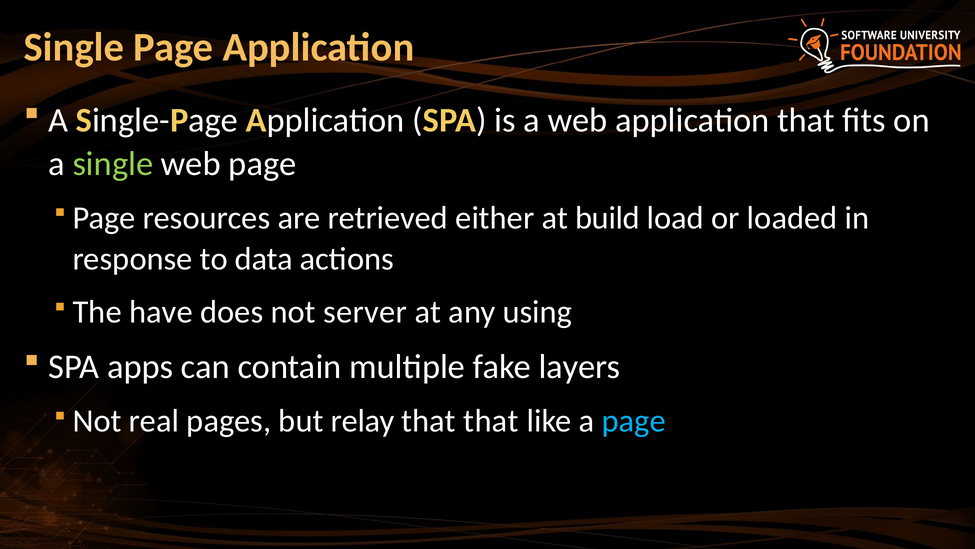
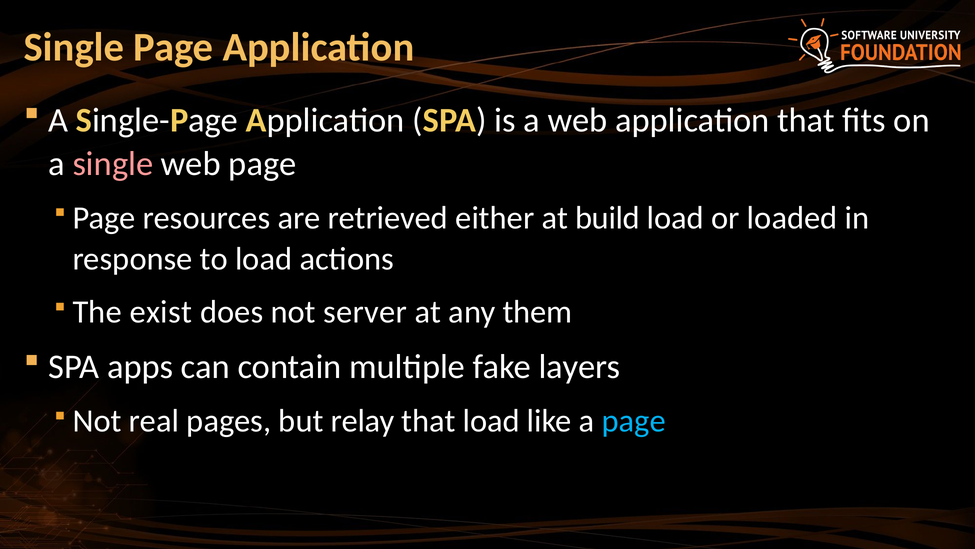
single colour: light green -> pink (113, 164)
to data: data -> load (264, 259)
have: have -> exist (161, 312)
using: using -> them (537, 312)
that that: that -> load (491, 421)
